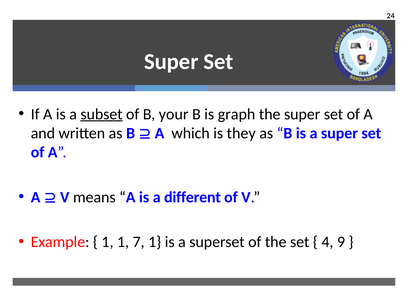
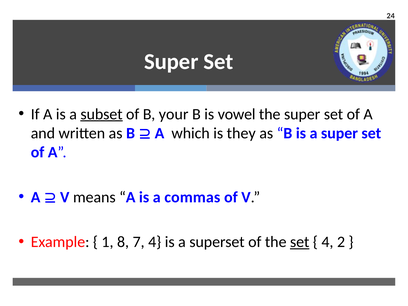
graph: graph -> vowel (237, 114)
different: different -> commas (192, 197)
1 1: 1 -> 8 (123, 242)
7 1: 1 -> 4 (155, 242)
set underline: none -> present (300, 242)
9: 9 -> 2 (341, 242)
